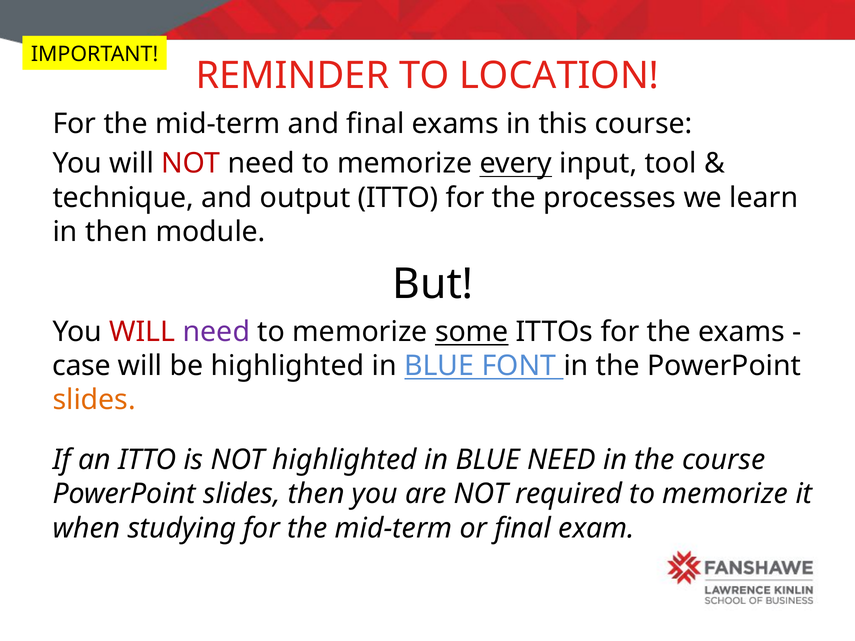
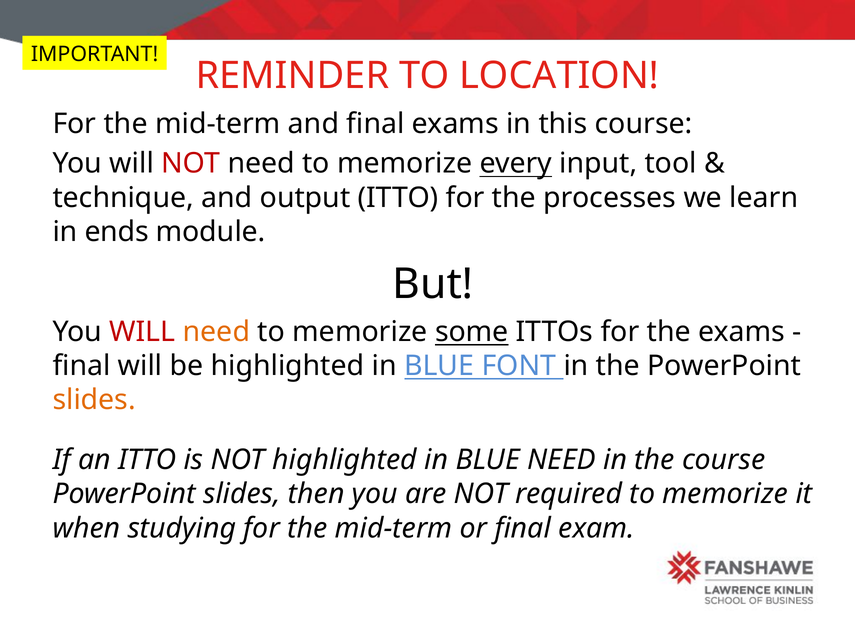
in then: then -> ends (117, 232)
need colour: purple -> orange (216, 332)
case: case -> final (81, 366)
